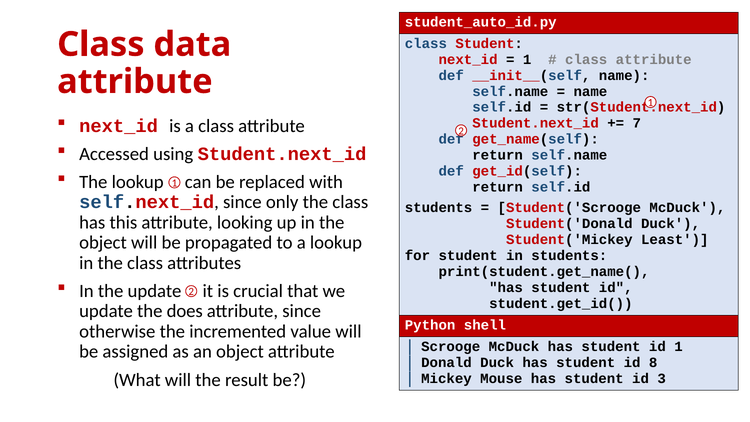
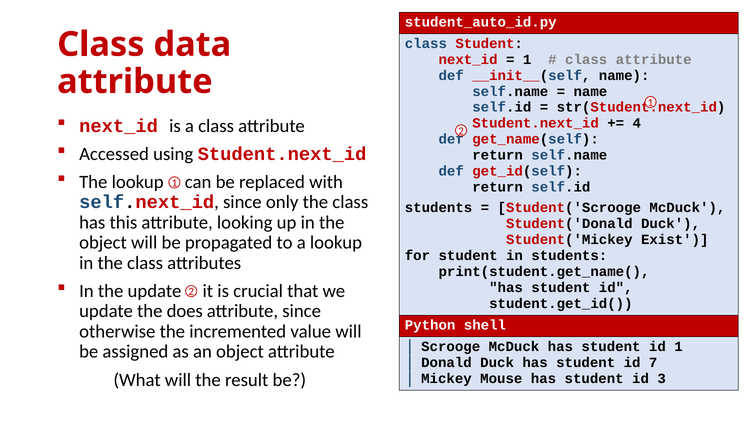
7: 7 -> 4 (637, 123)
Least: Least -> Exist (675, 240)
8: 8 -> 7 (653, 362)
